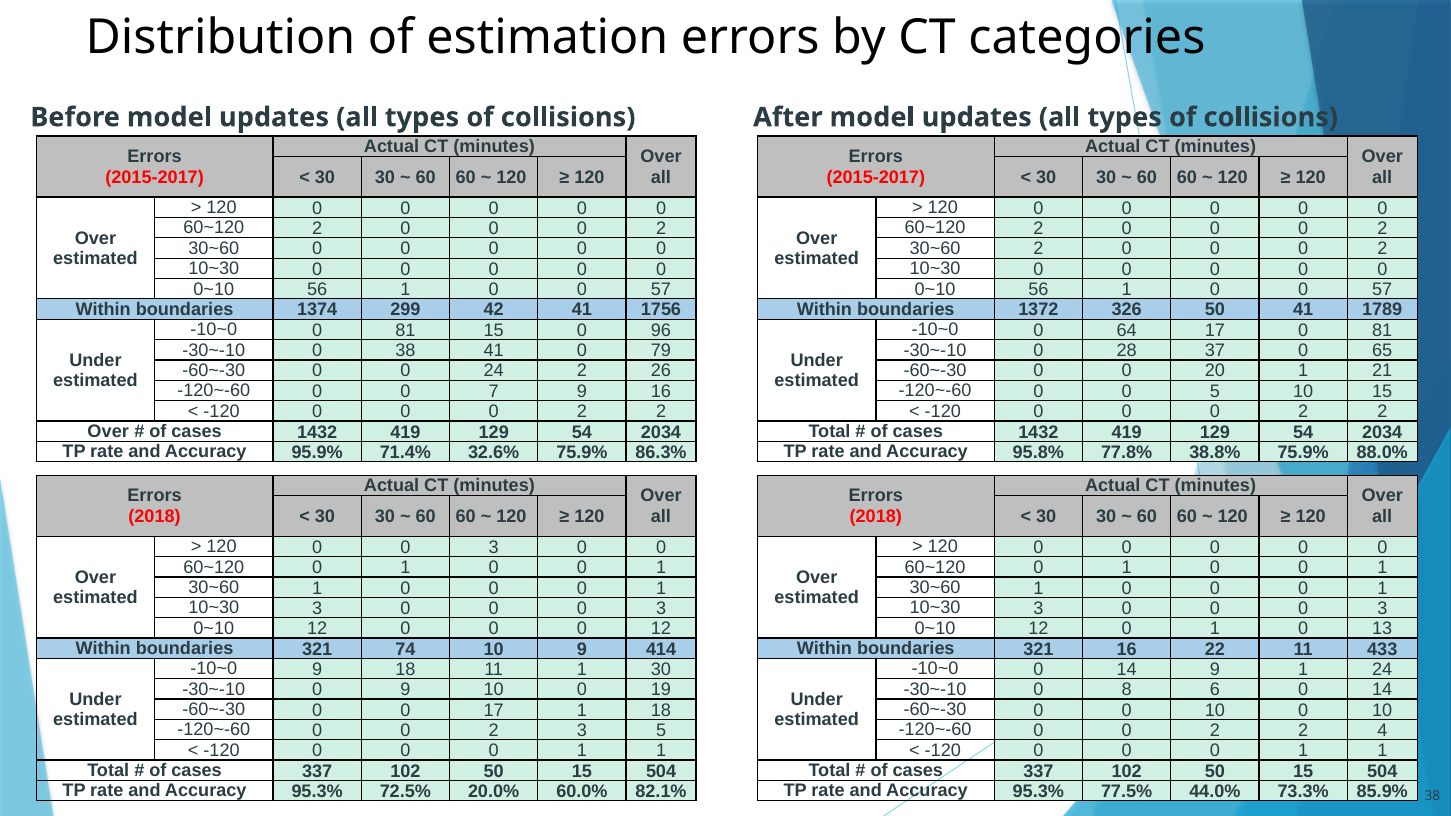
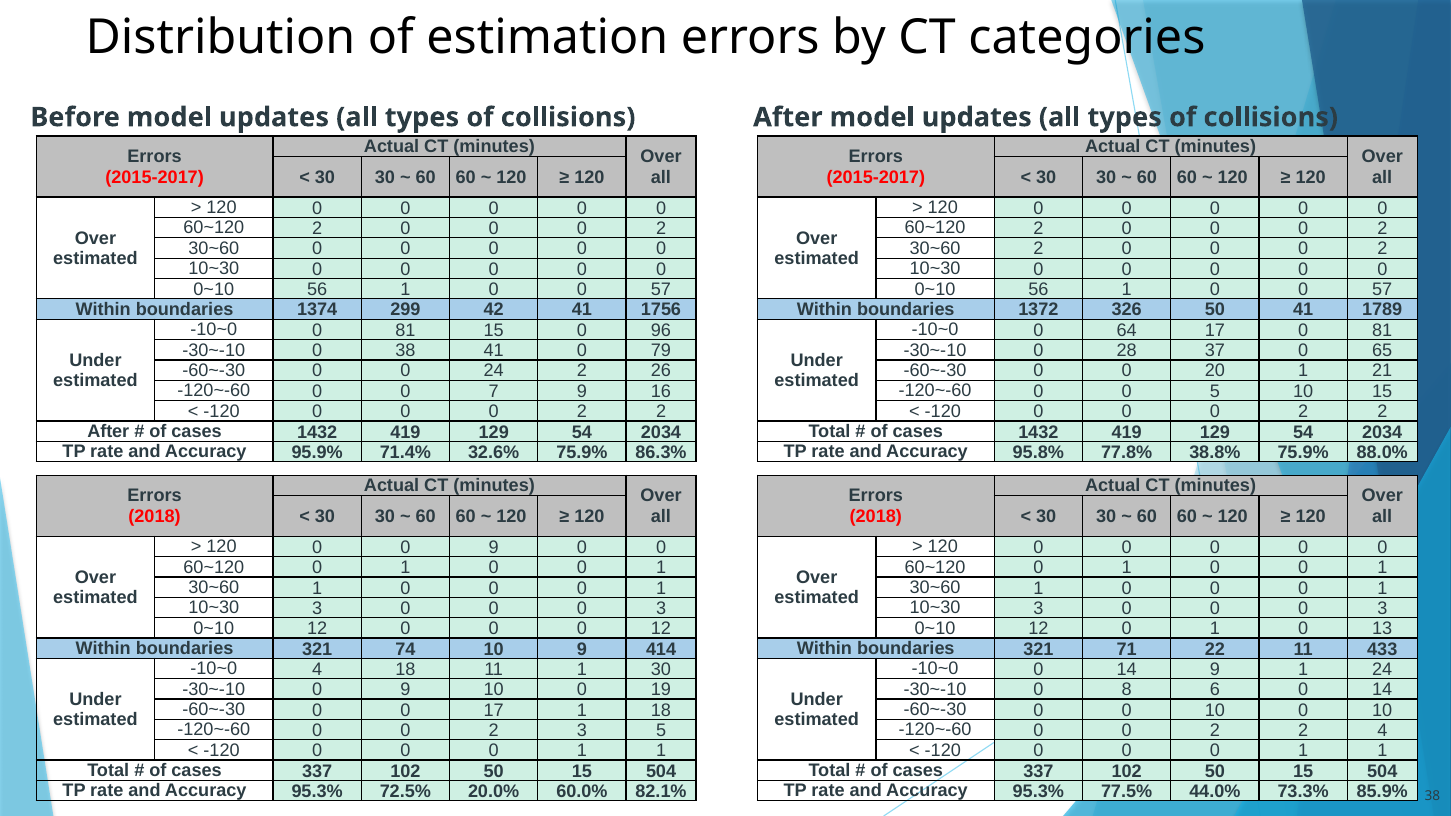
Over: Over -> After (108, 432)
120 0 0 3: 3 -> 9 (494, 547)
321 16: 16 -> 71 (1127, 649)
-10~0 9: 9 -> 4 (317, 670)
